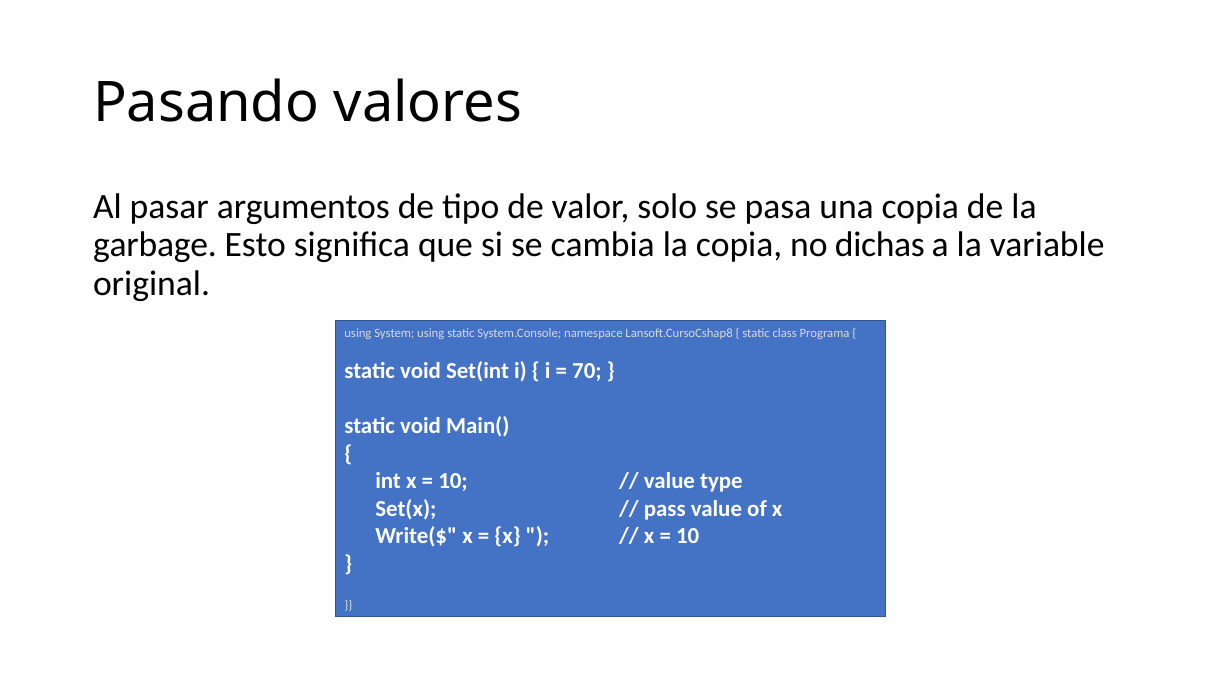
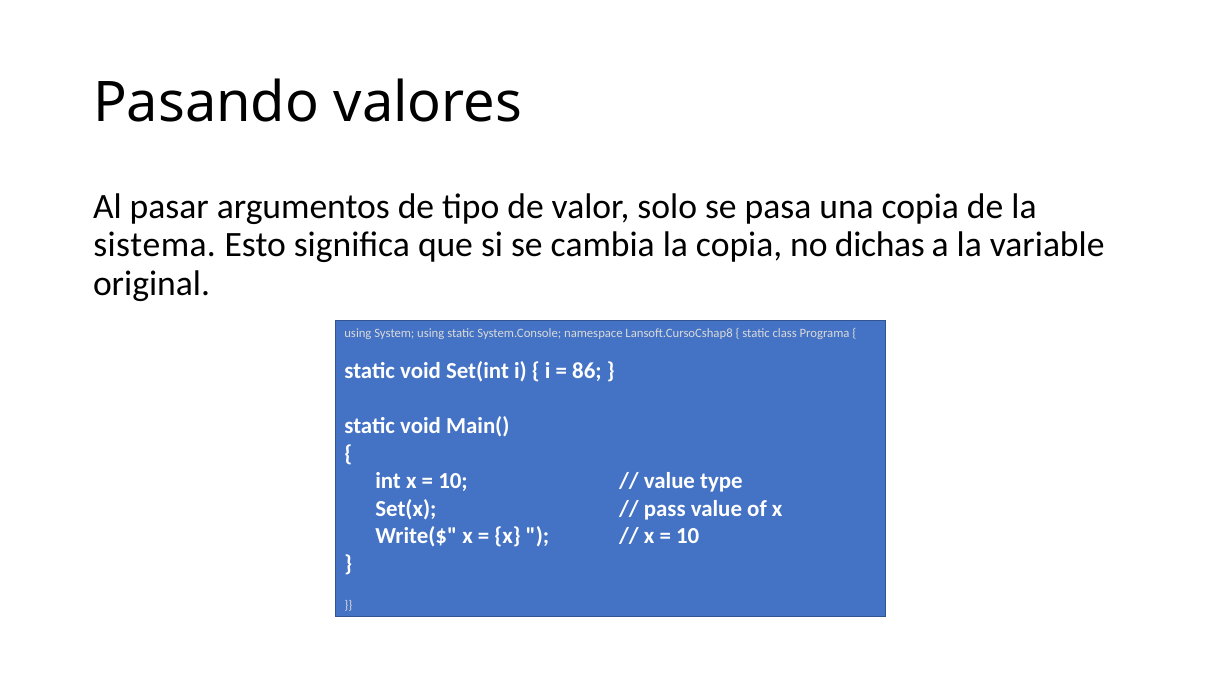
garbage: garbage -> sistema (155, 245)
70: 70 -> 86 (587, 371)
